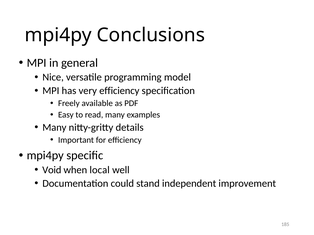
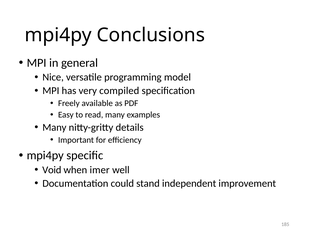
very efficiency: efficiency -> compiled (119, 91)
local: local -> imer (100, 170)
